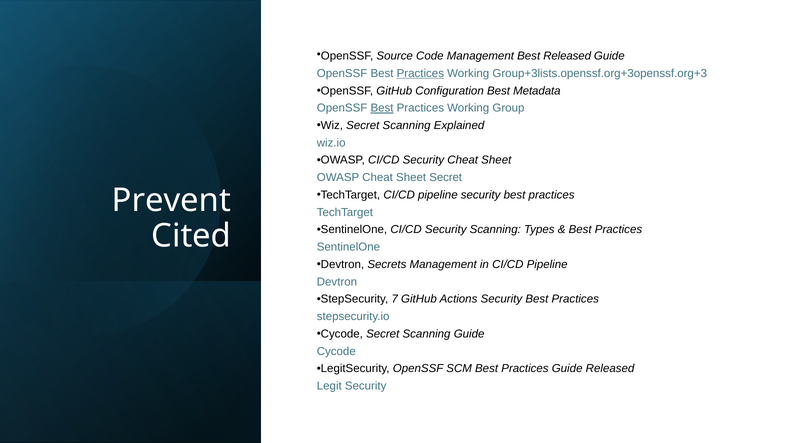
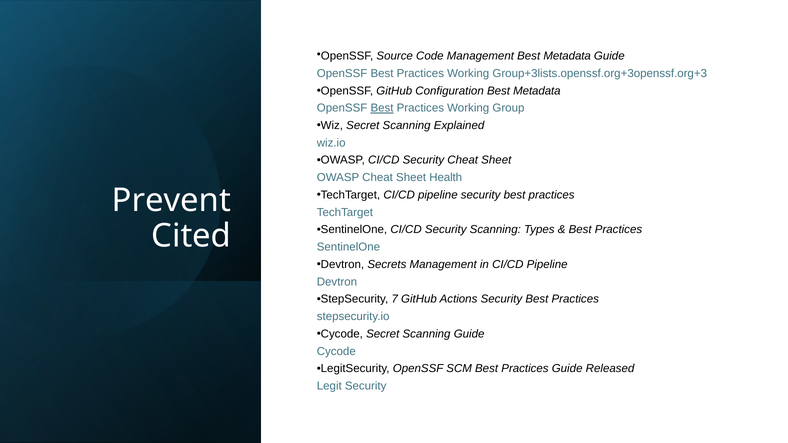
Management Best Released: Released -> Metadata (567, 56)
Practices underline: present -> none (420, 73)
Sheet Secret: Secret -> Health (446, 178)
